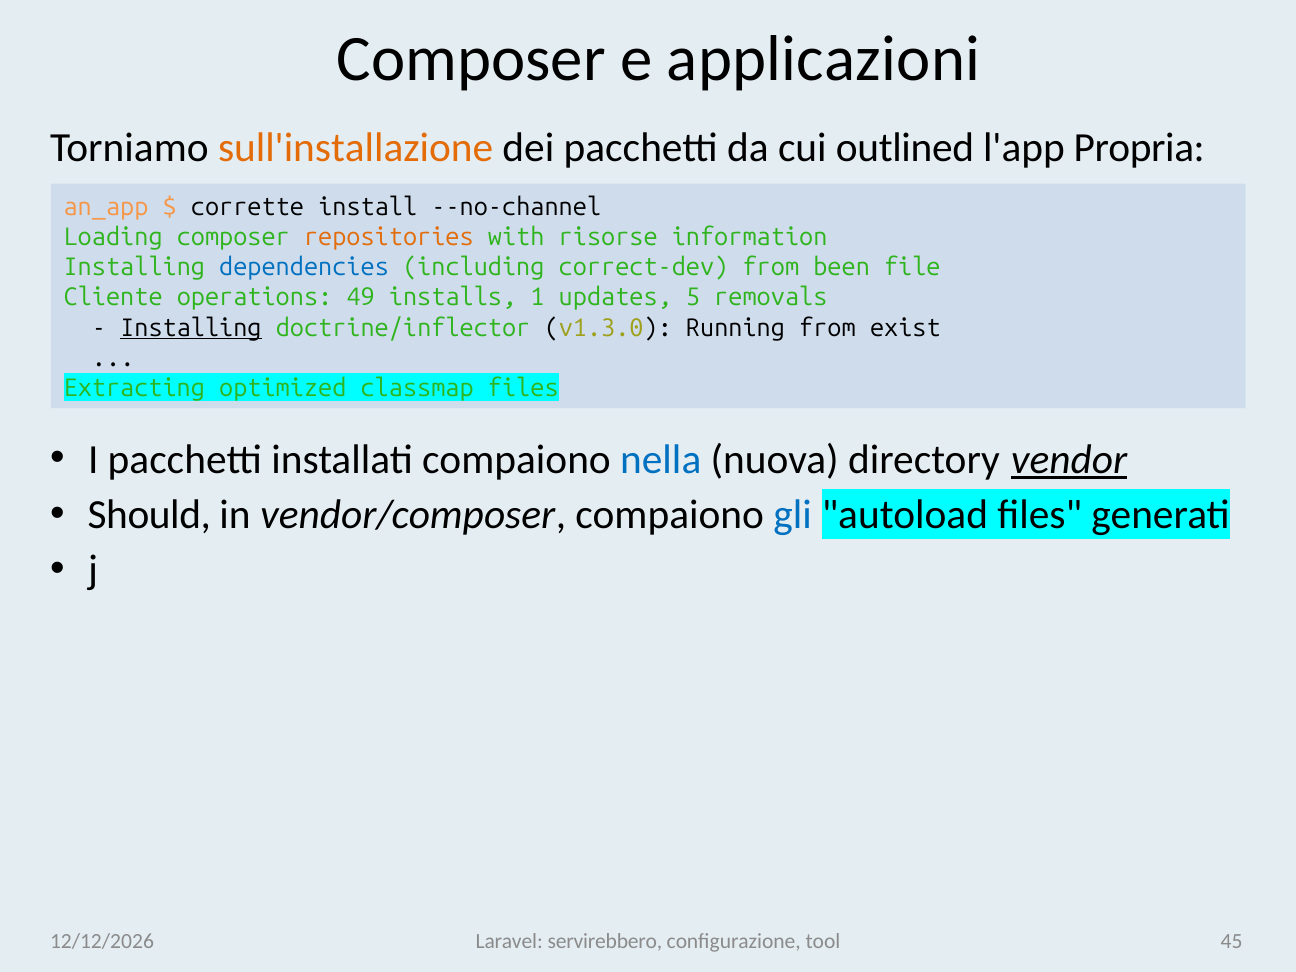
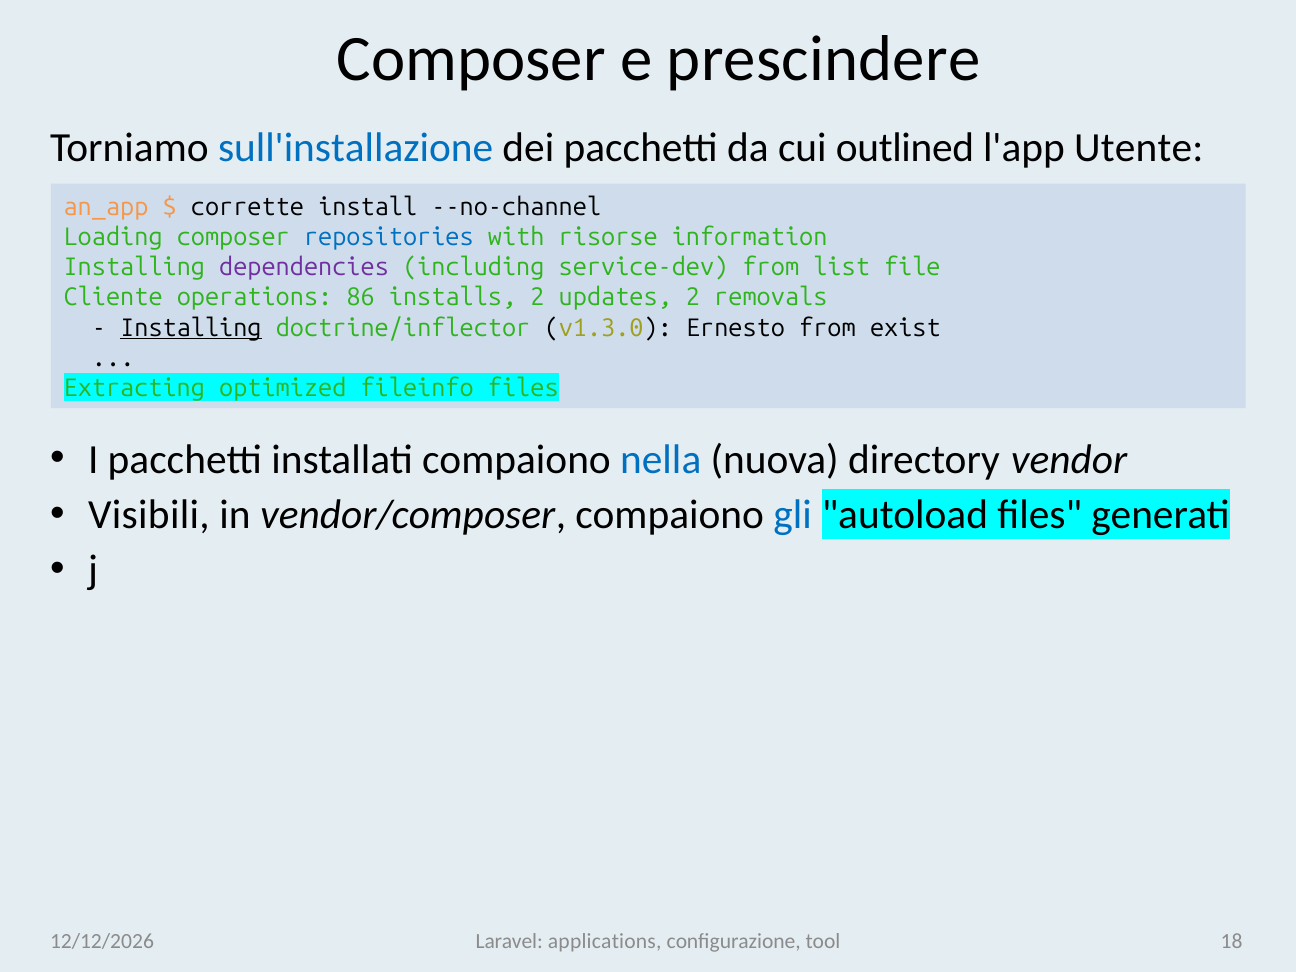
applicazioni: applicazioni -> prescindere (824, 59)
sull'installazione colour: orange -> blue (356, 147)
Propria: Propria -> Utente (1139, 147)
repositories colour: orange -> blue (389, 237)
dependencies colour: blue -> purple (304, 267)
correct-dev: correct-dev -> service-dev (644, 267)
been: been -> list (842, 267)
49: 49 -> 86 (361, 298)
installs 1: 1 -> 2 (537, 298)
updates 5: 5 -> 2 (693, 298)
Running: Running -> Ernesto (736, 328)
classmap: classmap -> fileinfo (417, 388)
vendor underline: present -> none (1069, 460)
Should: Should -> Visibili (149, 515)
servirebbero: servirebbero -> applications (605, 942)
45: 45 -> 18 (1232, 942)
